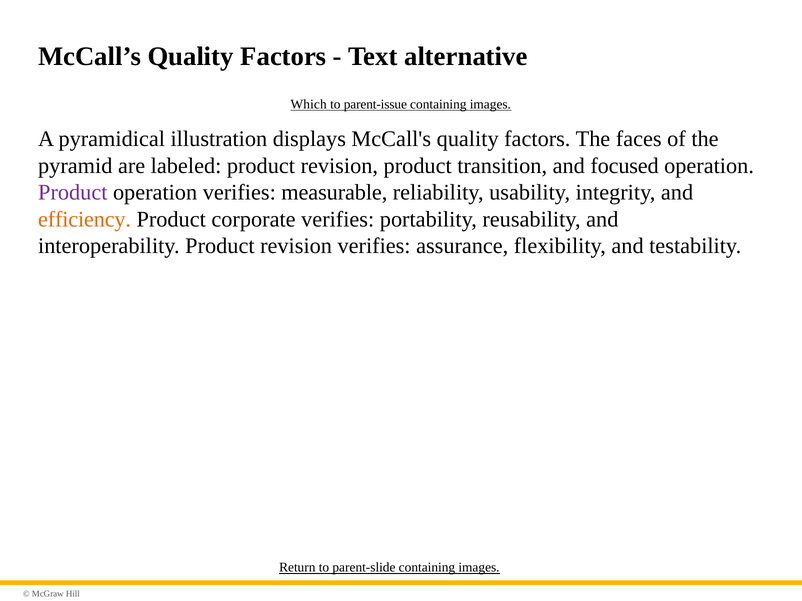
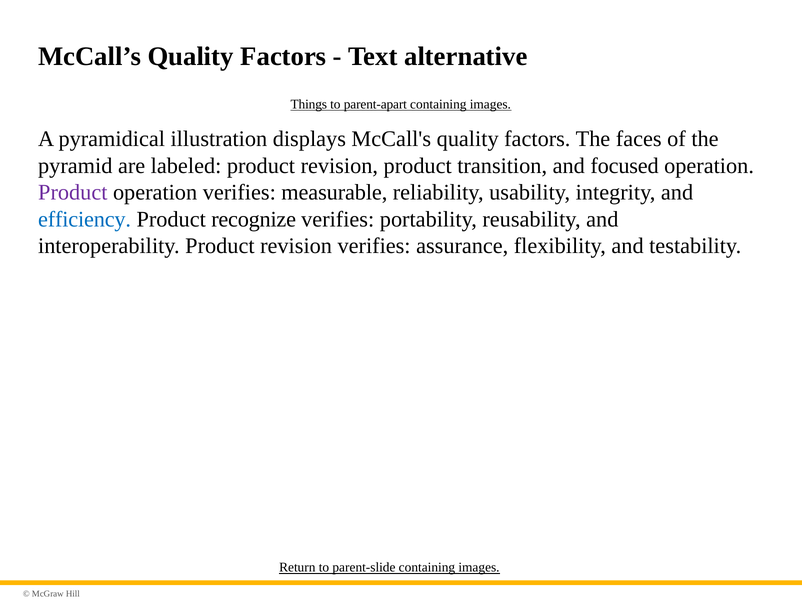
Which: Which -> Things (309, 104)
parent-issue: parent-issue -> parent-apart (375, 104)
efficiency colour: orange -> blue (85, 219)
corporate: corporate -> recognize (254, 219)
